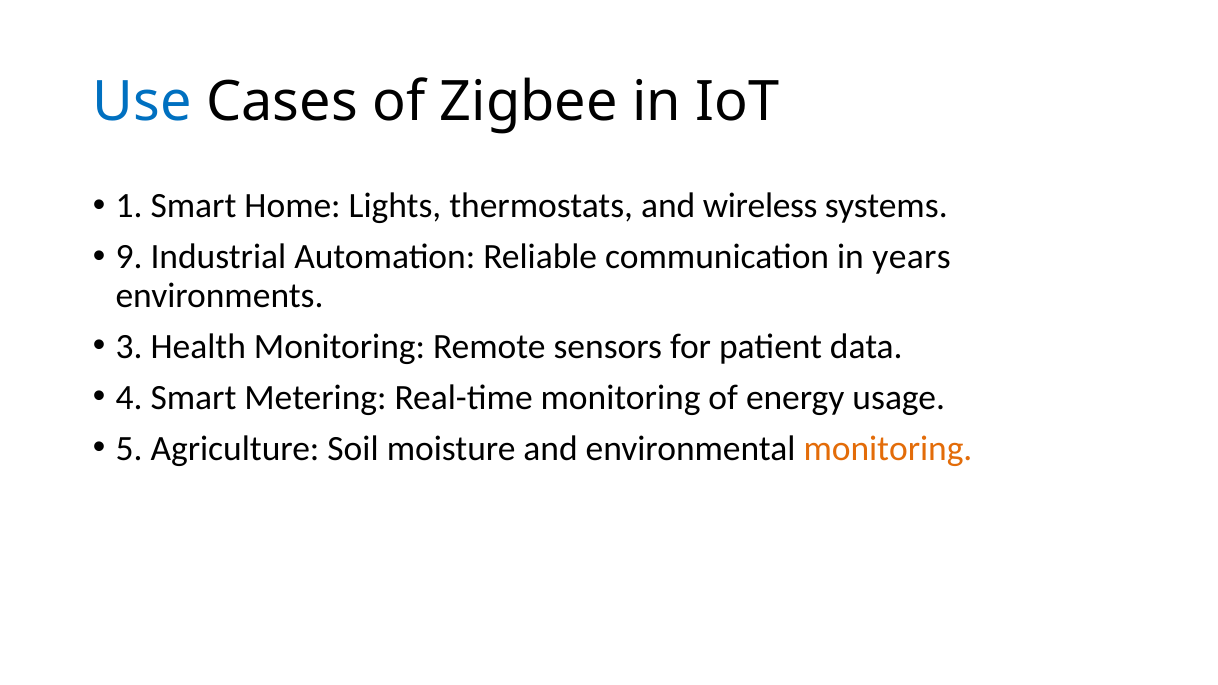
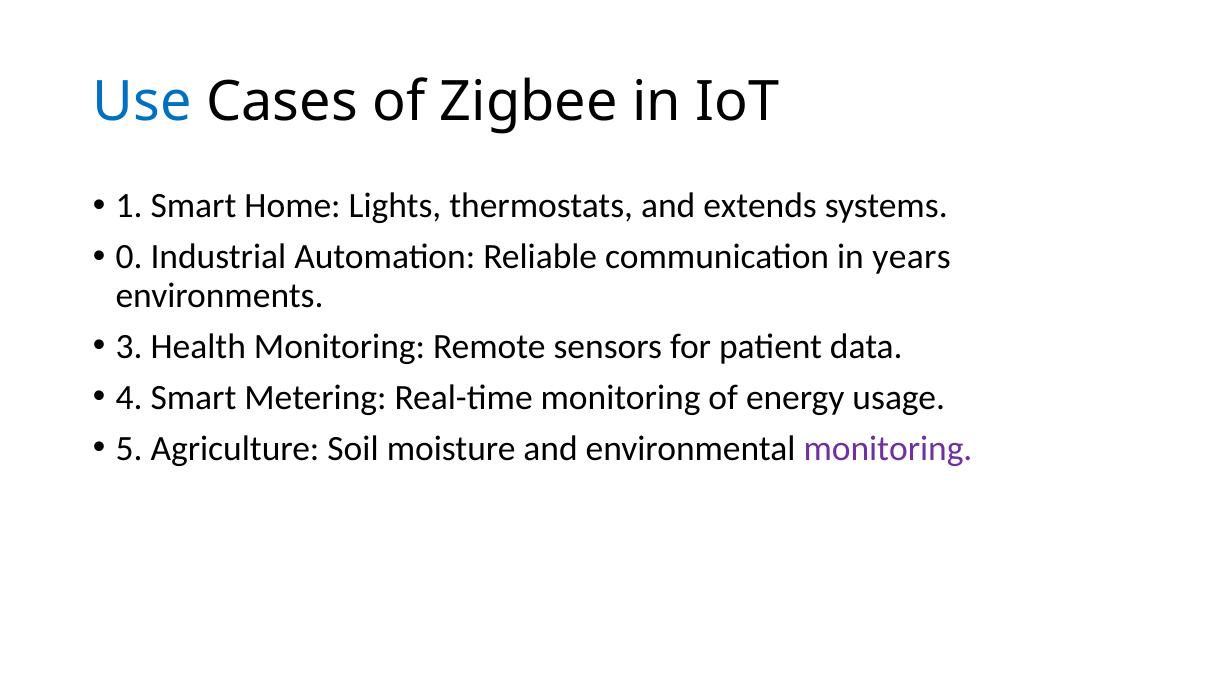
wireless: wireless -> extends (760, 206)
9: 9 -> 0 (129, 257)
monitoring colour: orange -> purple (888, 449)
